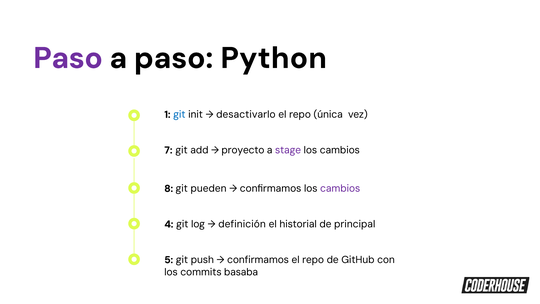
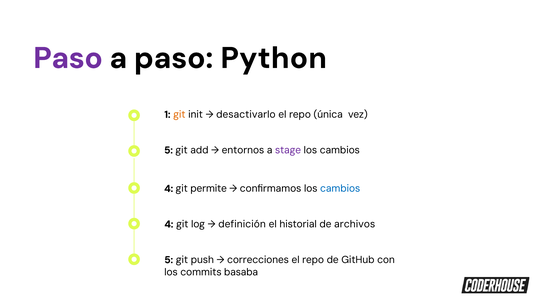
git colour: blue -> orange (179, 114)
7: 7 -> 5 (169, 150)
proyecto: proyecto -> entornos (243, 150)
8: 8 -> 4 (169, 188)
pueden: pueden -> permite (209, 188)
cambios colour: purple -> blue (340, 188)
principal: principal -> archivos (355, 224)
confirmamos: confirmamos -> correcciones (258, 260)
